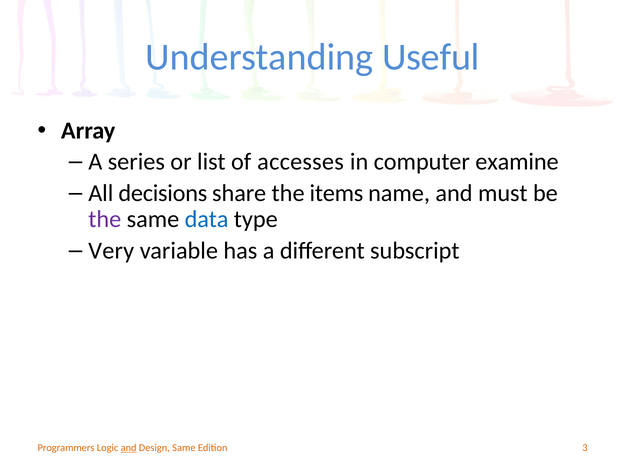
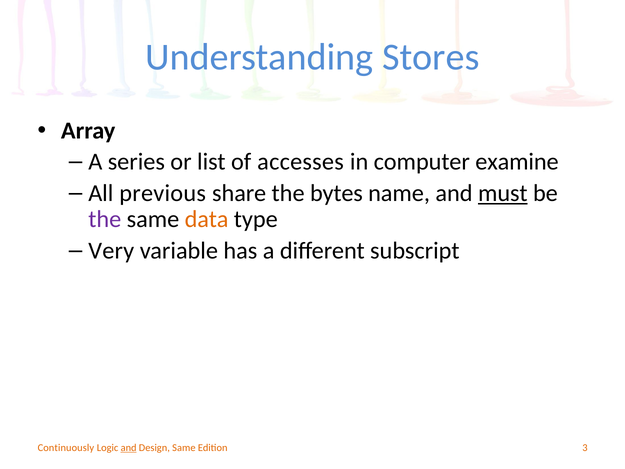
Useful: Useful -> Stores (431, 57)
decisions: decisions -> previous (163, 193)
items: items -> bytes (336, 193)
must underline: none -> present (503, 193)
data colour: blue -> orange (207, 219)
Programmers: Programmers -> Continuously (66, 448)
